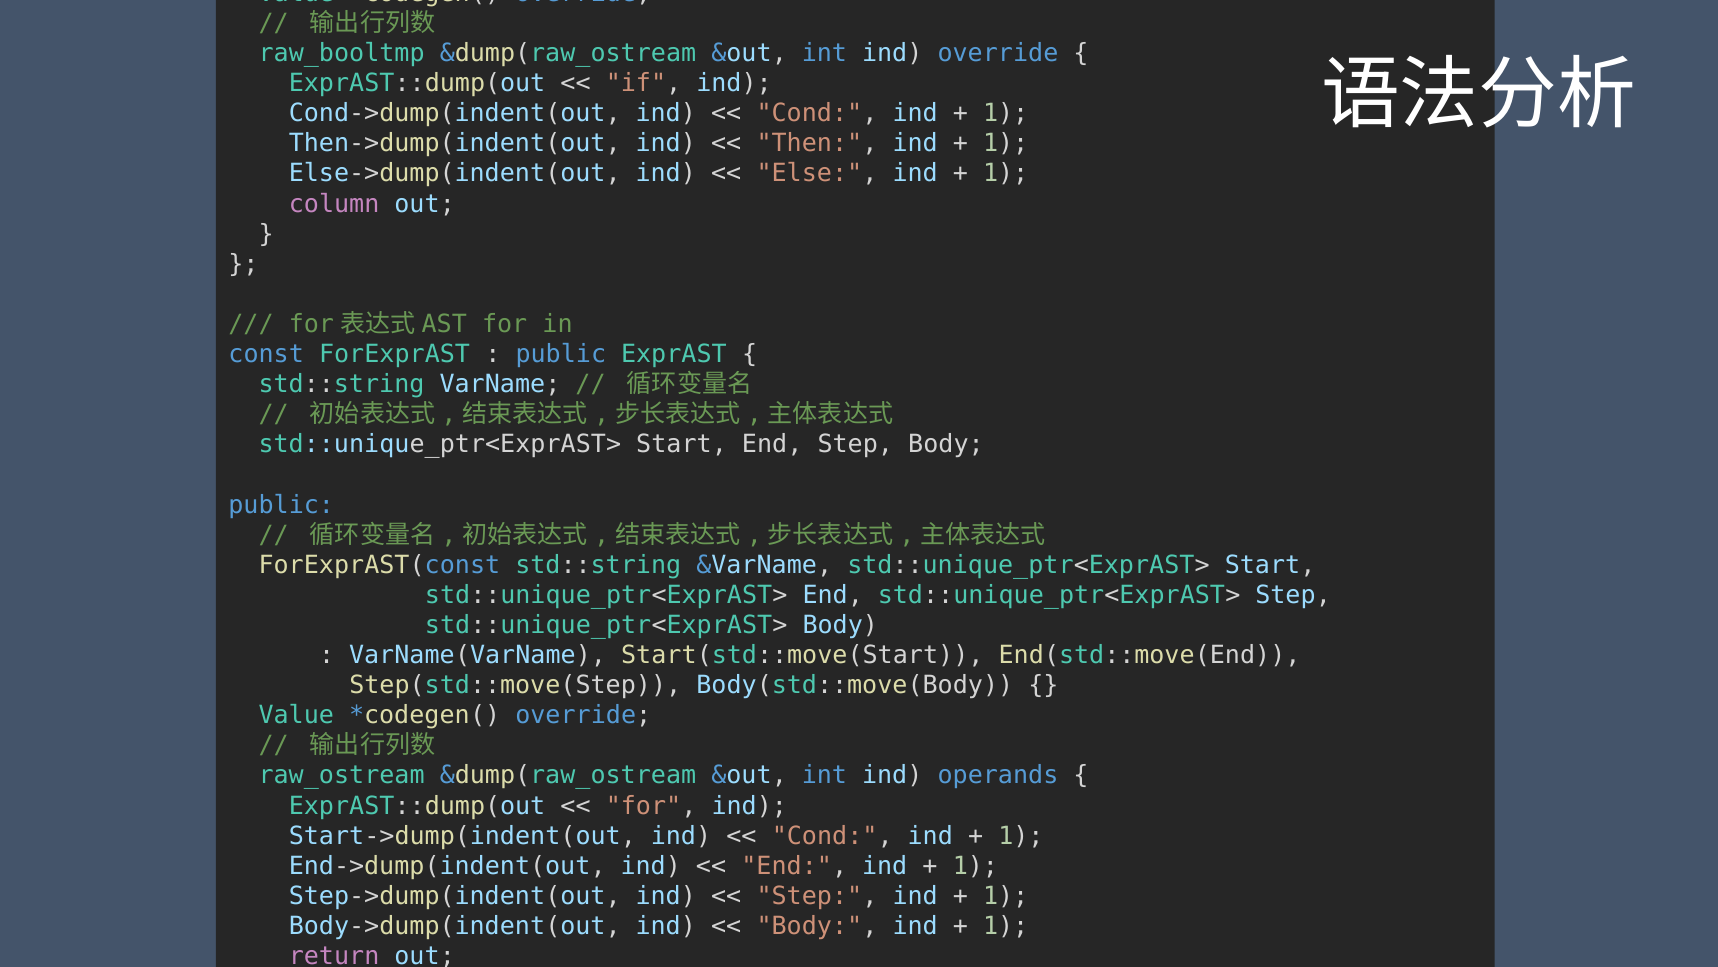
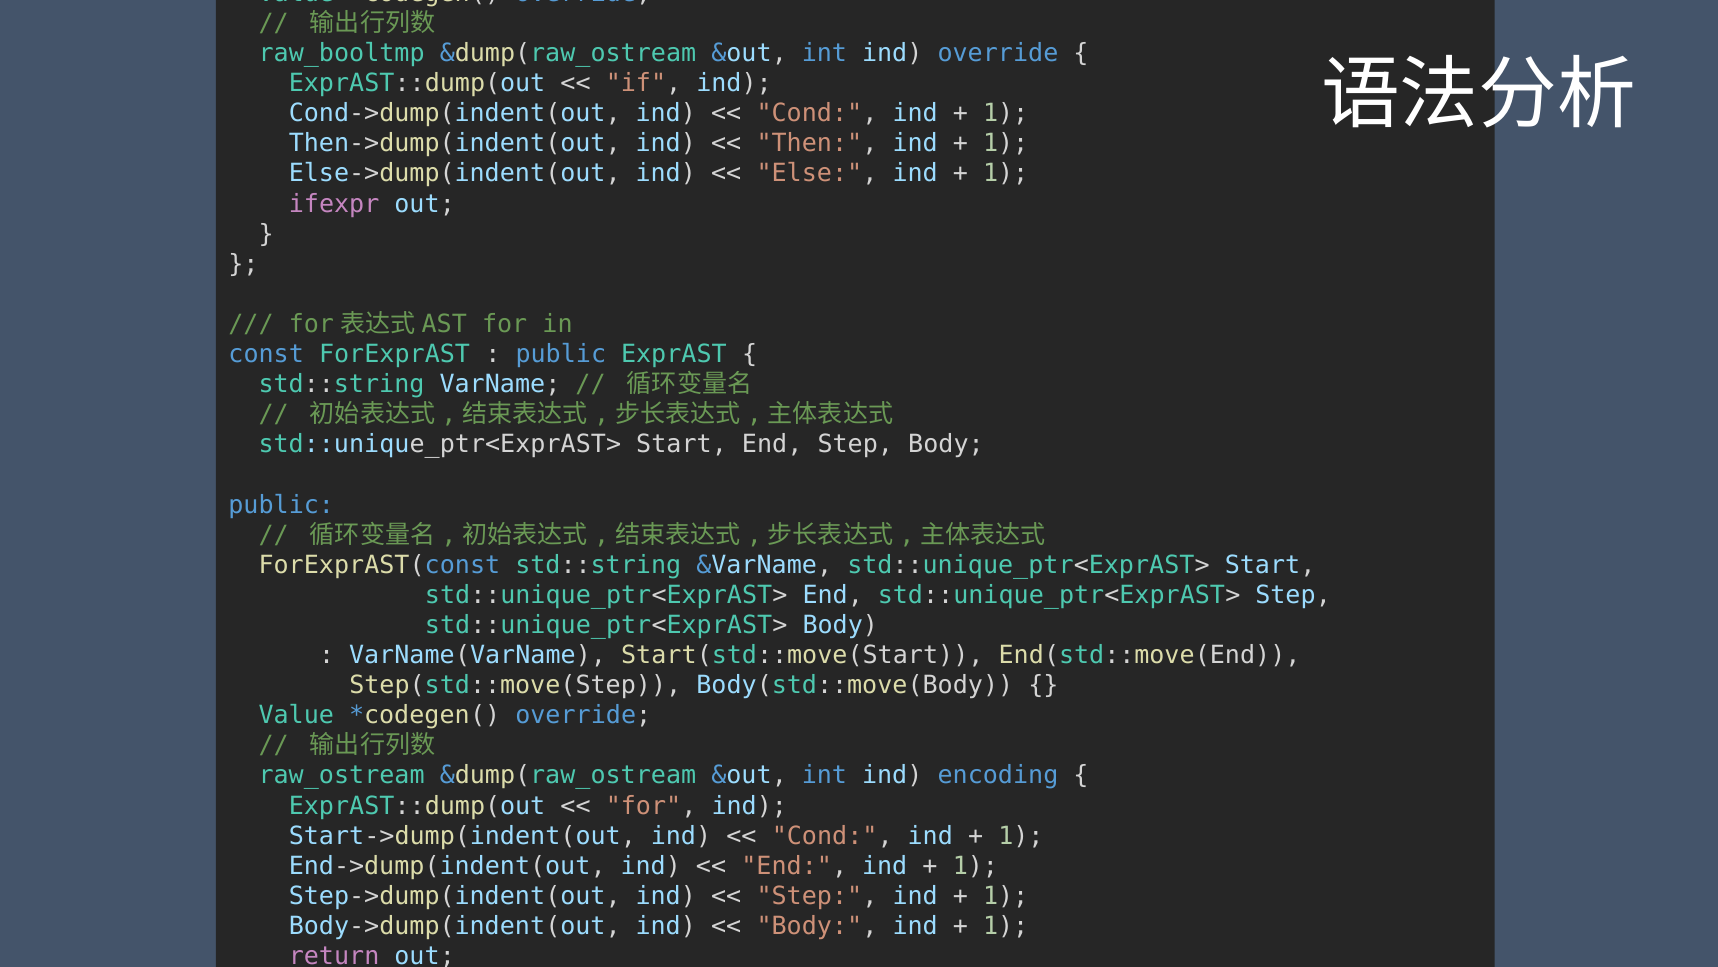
column: column -> ifexpr (334, 204)
operands: operands -> encoding (998, 775)
